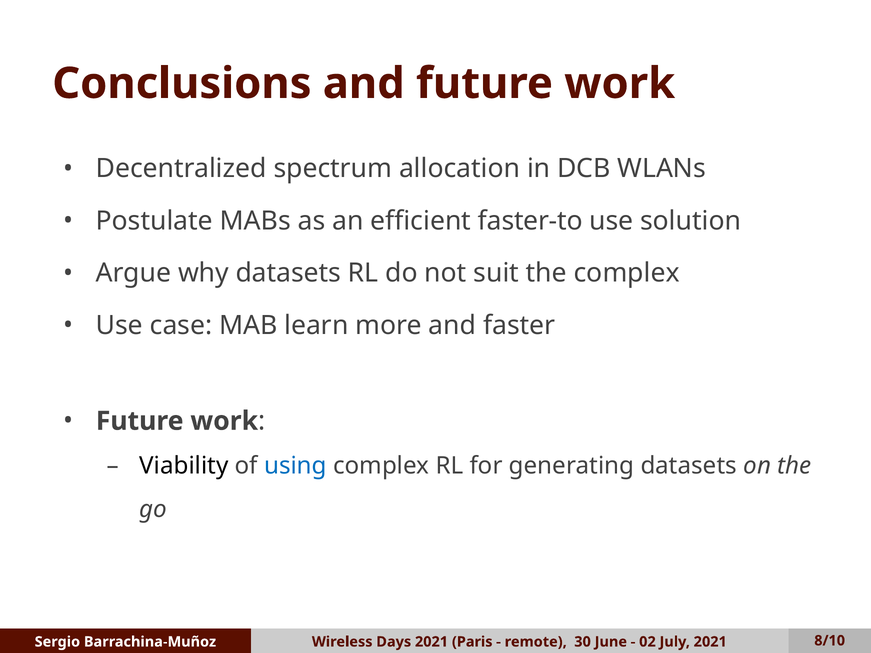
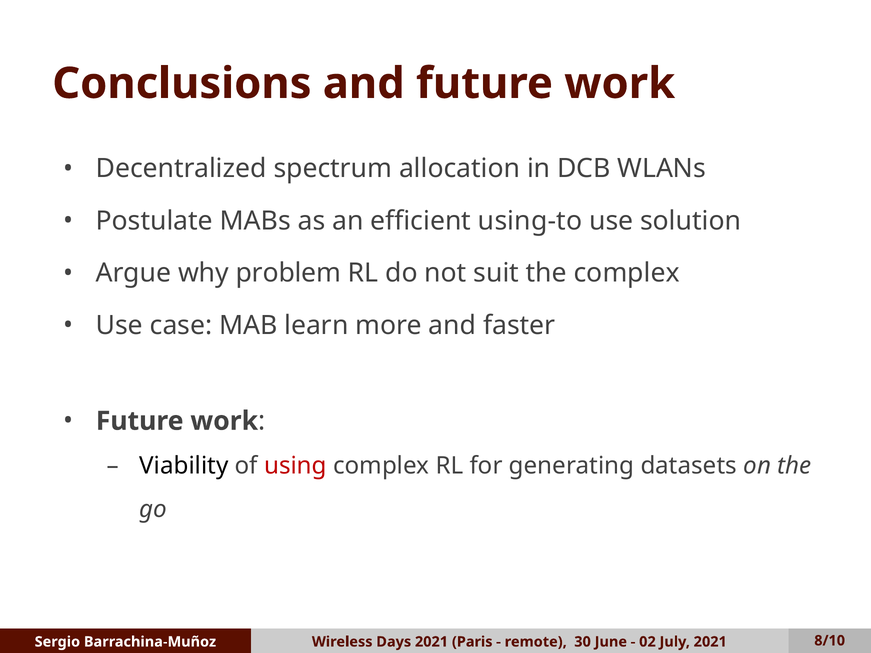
faster-to: faster-to -> using-to (530, 221)
why datasets: datasets -> problem (288, 273)
using colour: blue -> red (295, 466)
